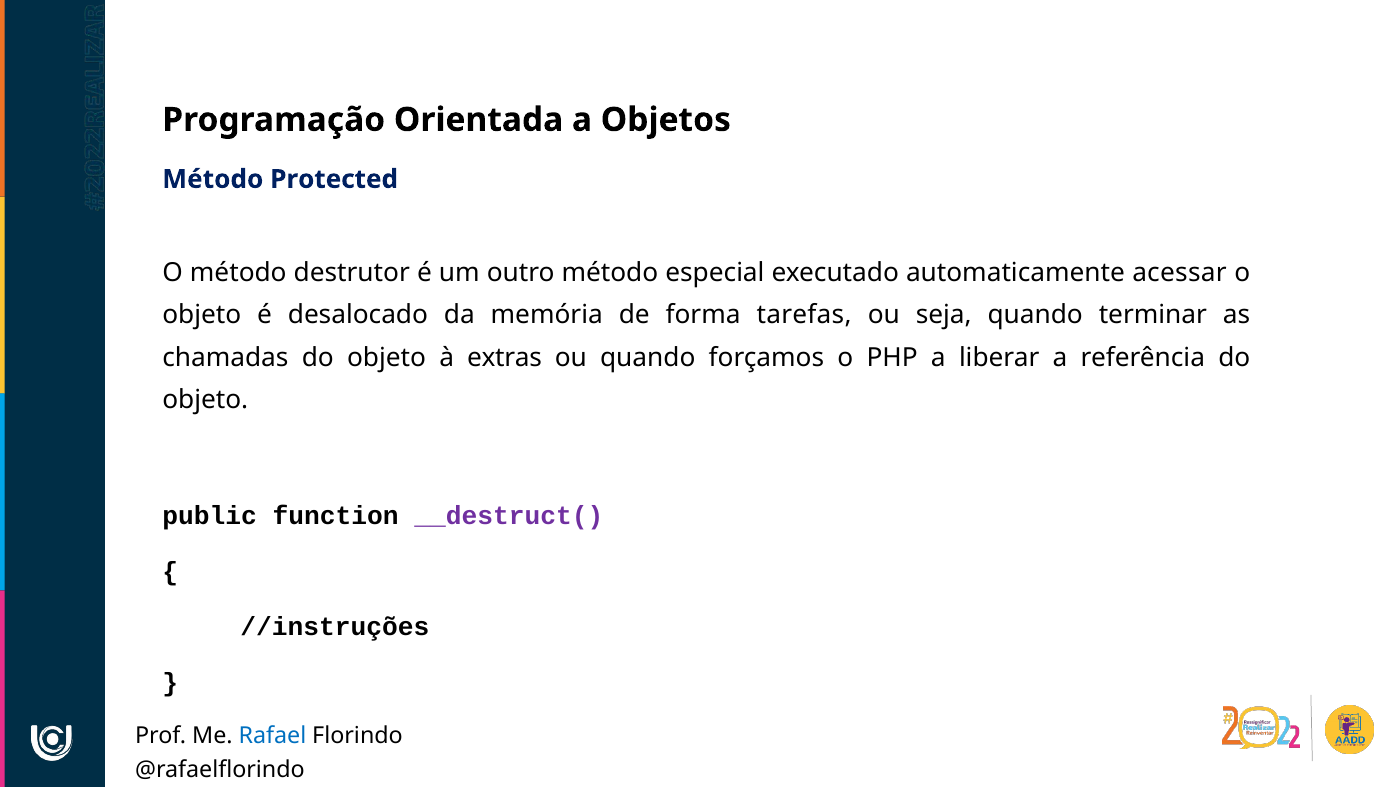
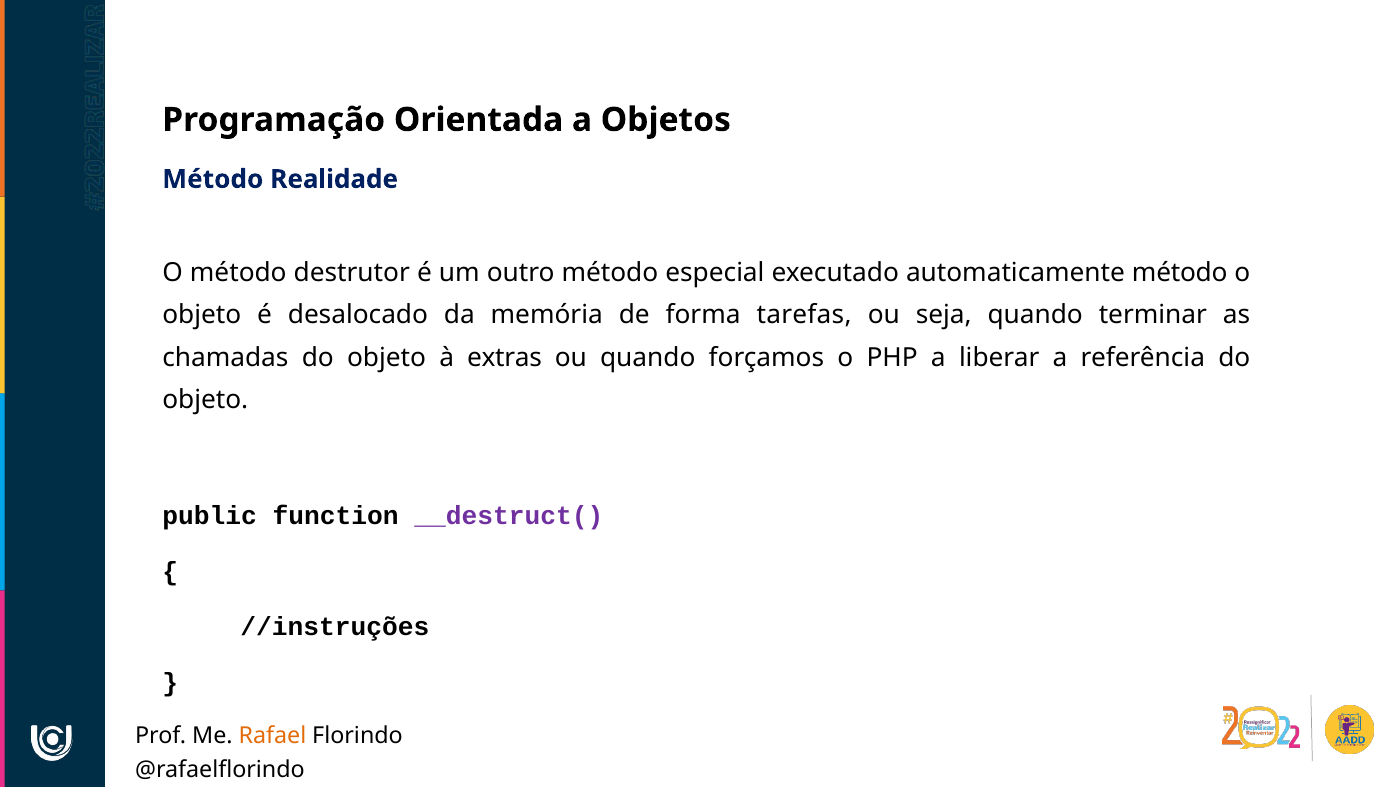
Protected: Protected -> Realidade (334, 179)
automaticamente acessar: acessar -> método (1180, 273)
Rafael colour: blue -> orange (273, 737)
